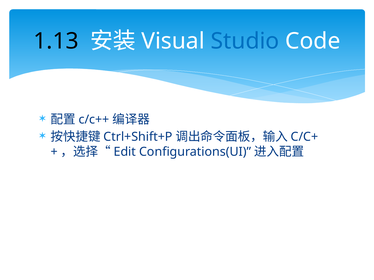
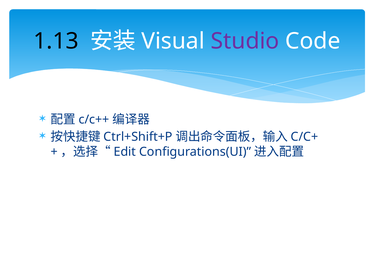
Studio colour: blue -> purple (245, 41)
